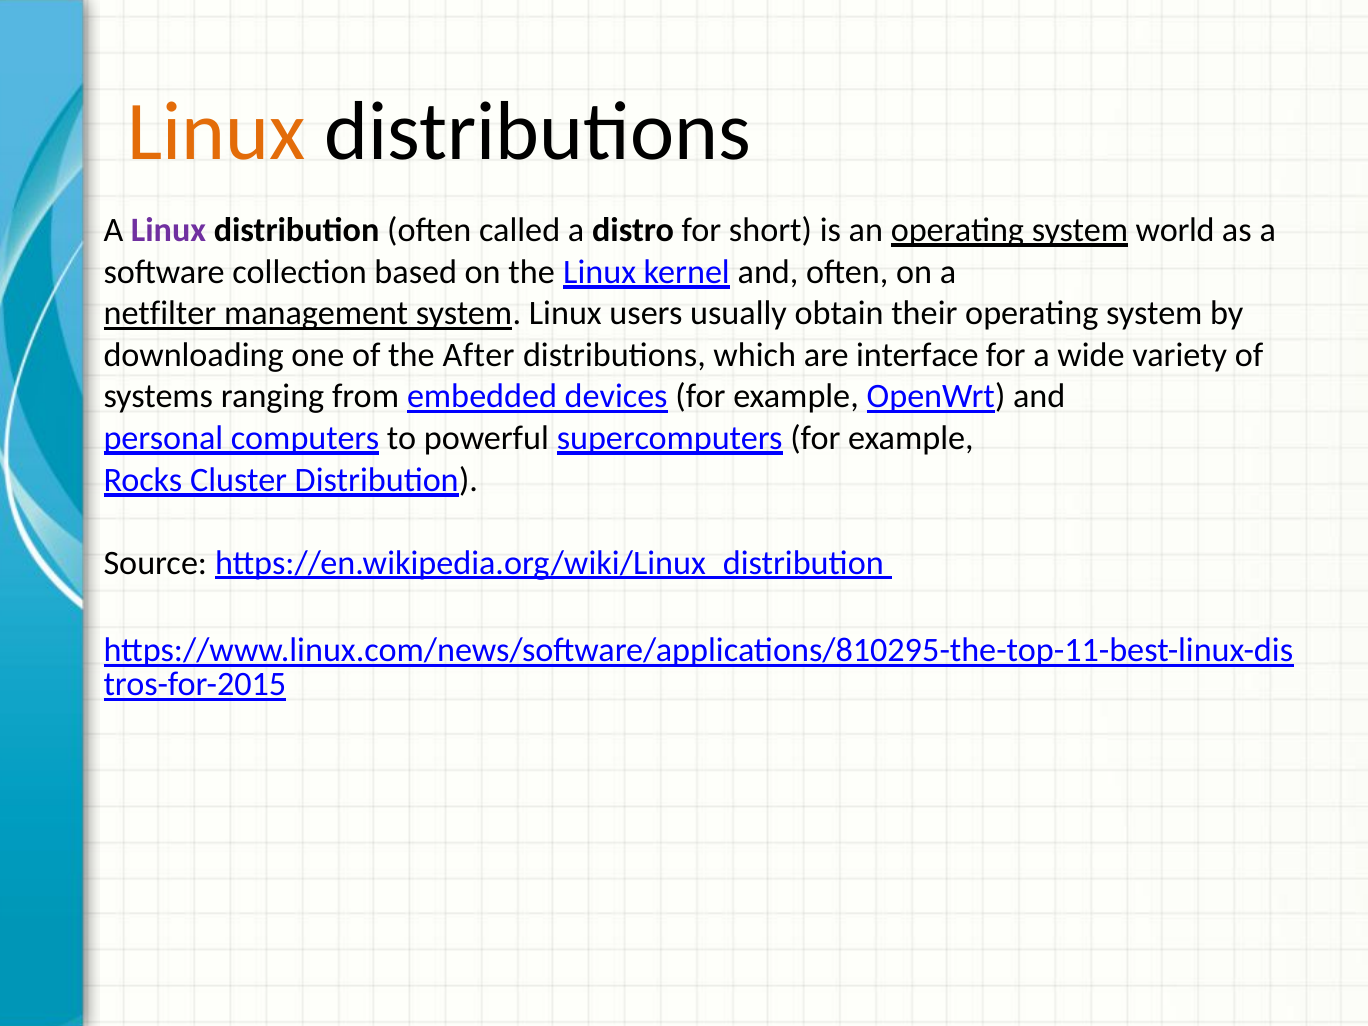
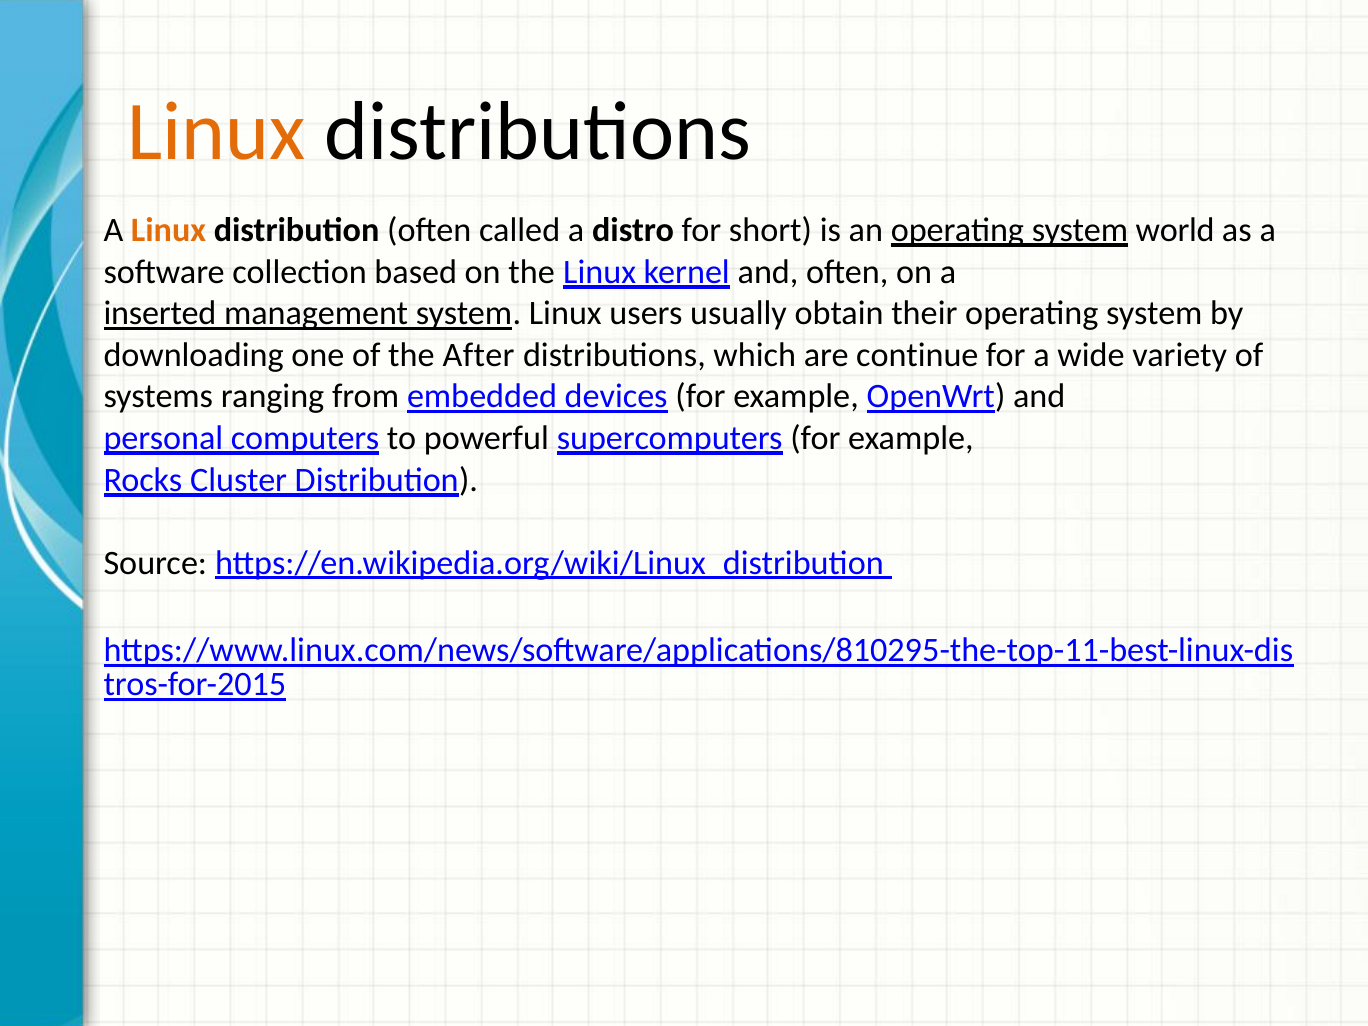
Linux colour: purple -> orange (169, 230)
netfilter: netfilter -> inserted (160, 314)
interface: interface -> continue (917, 355)
